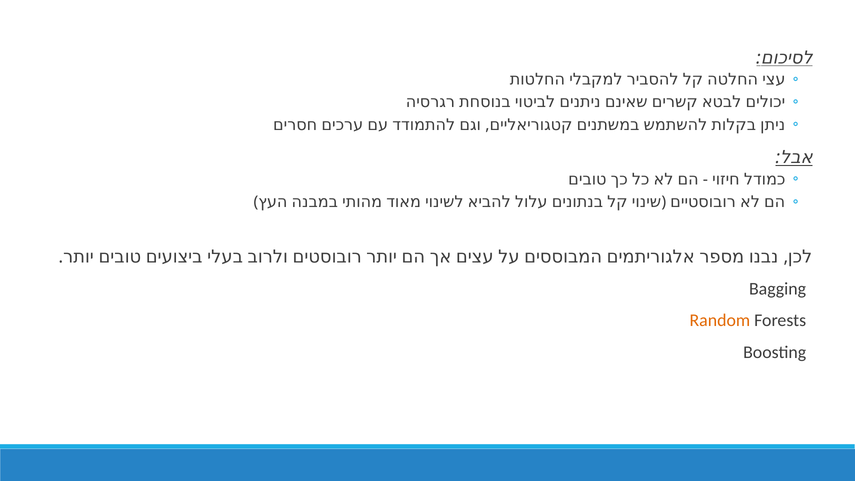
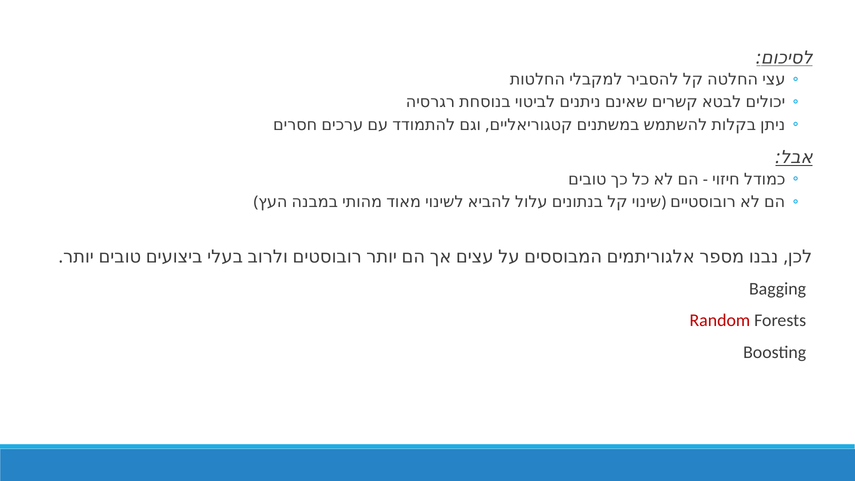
Random colour: orange -> red (720, 321)
